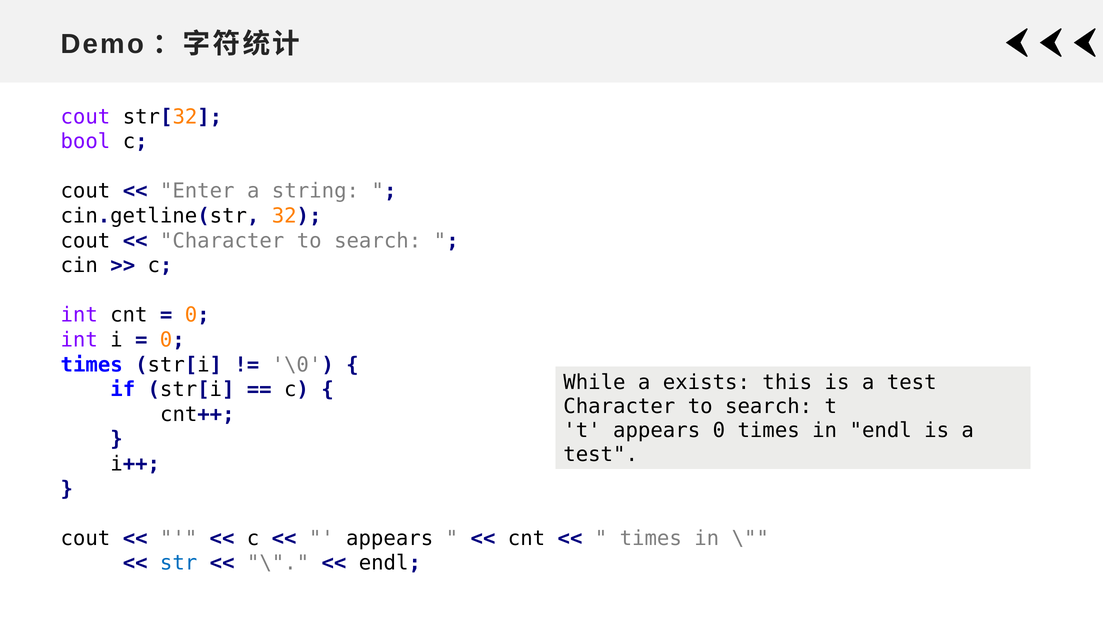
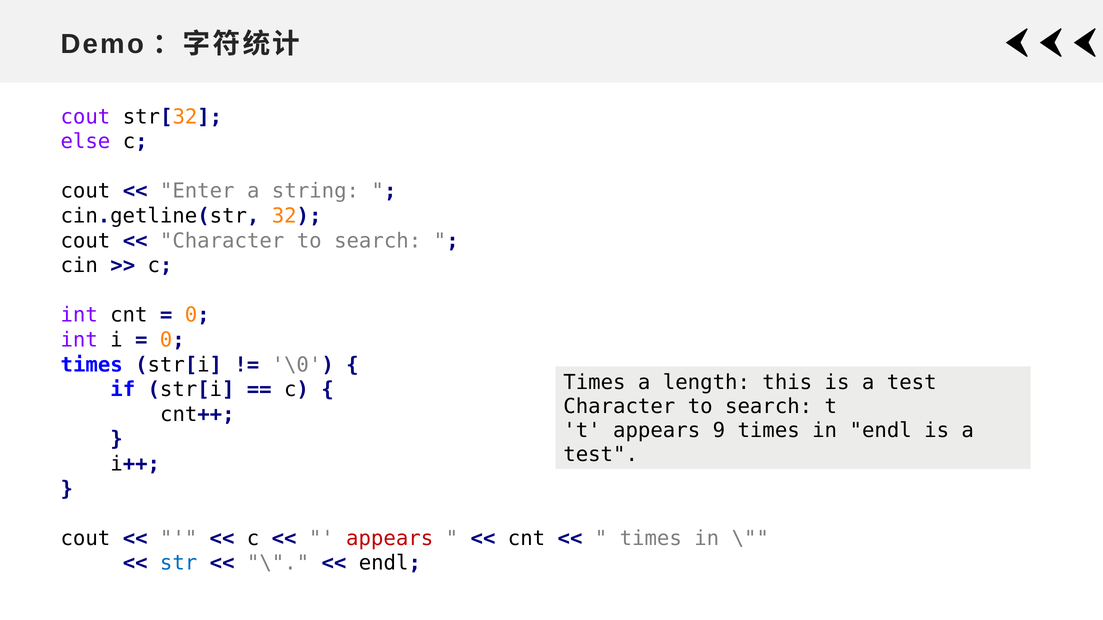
bool: bool -> else (85, 142)
While: While -> Times (594, 383)
exists: exists -> length (706, 383)
appears 0: 0 -> 9 (719, 431)
appears colour: black -> red (390, 539)
